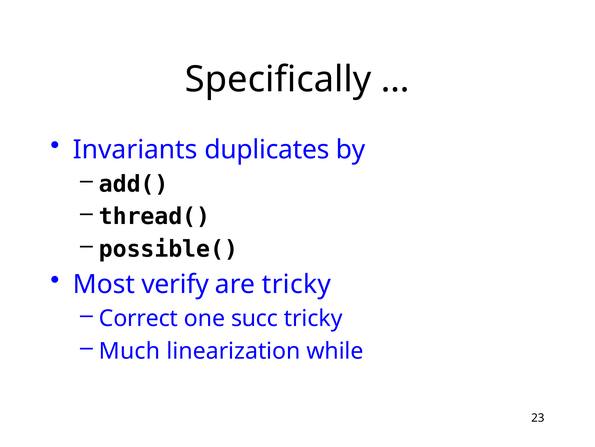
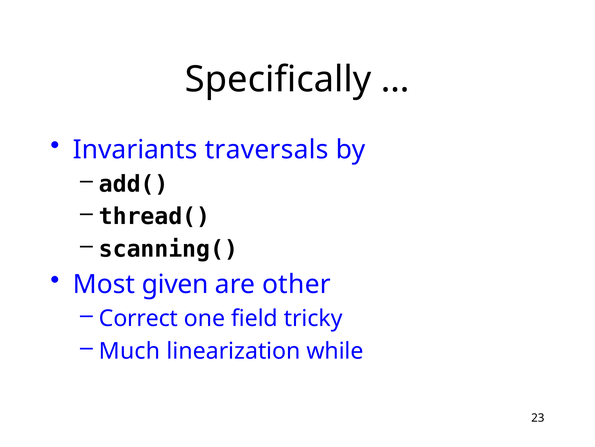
duplicates: duplicates -> traversals (267, 150)
possible(: possible( -> scanning( (168, 249)
verify: verify -> given (175, 284)
are tricky: tricky -> other (296, 284)
succ: succ -> field (254, 318)
